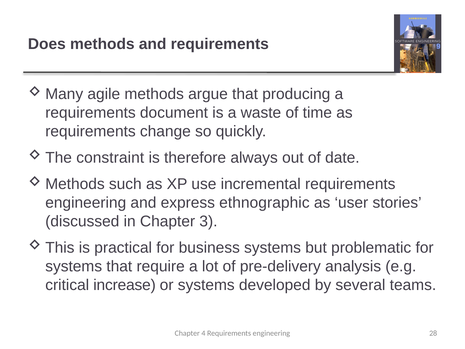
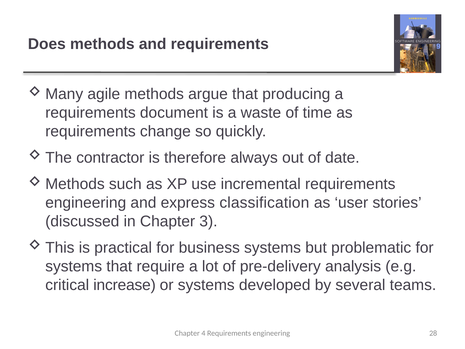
constraint: constraint -> contractor (110, 158)
ethnographic: ethnographic -> classification (264, 203)
